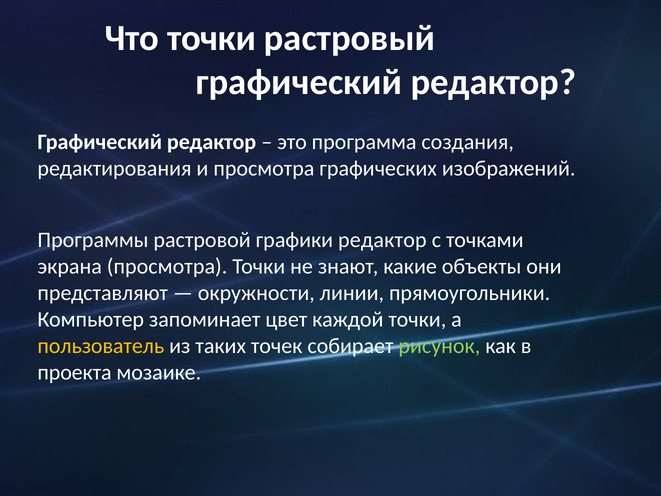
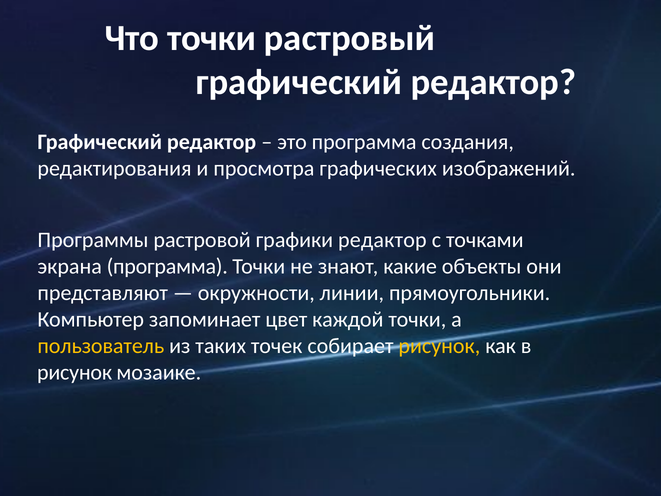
экрана просмотра: просмотра -> программа (167, 266)
рисунок colour: light green -> yellow (439, 346)
проекта: проекта -> рисунок (75, 372)
